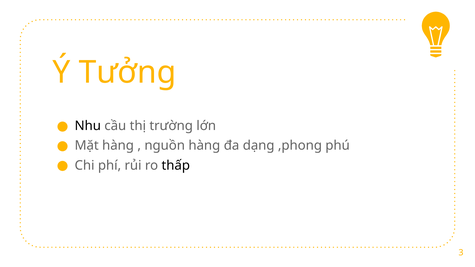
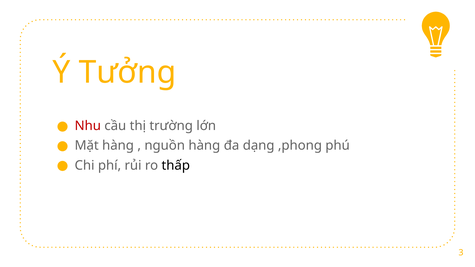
Nhu colour: black -> red (88, 126)
